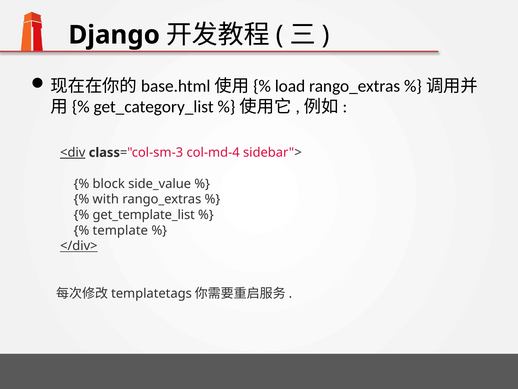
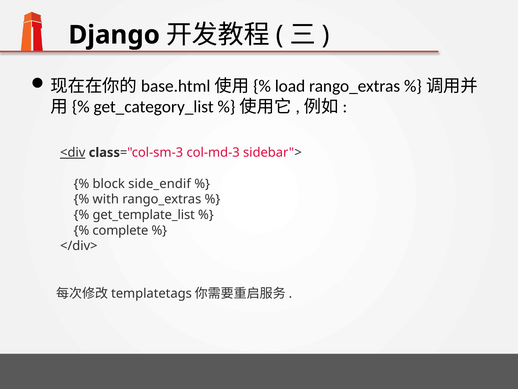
col-md-4: col-md-4 -> col-md-3 (213, 152)
side_value: side_value -> side_endif (160, 184)
template: template -> complete (120, 230)
</div> underline: present -> none (79, 246)
